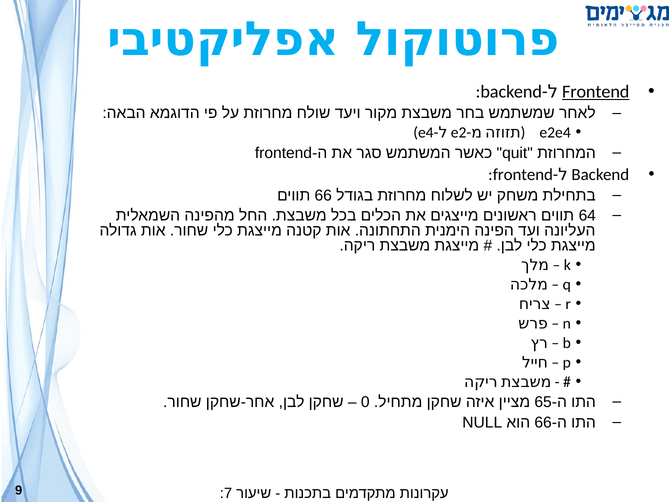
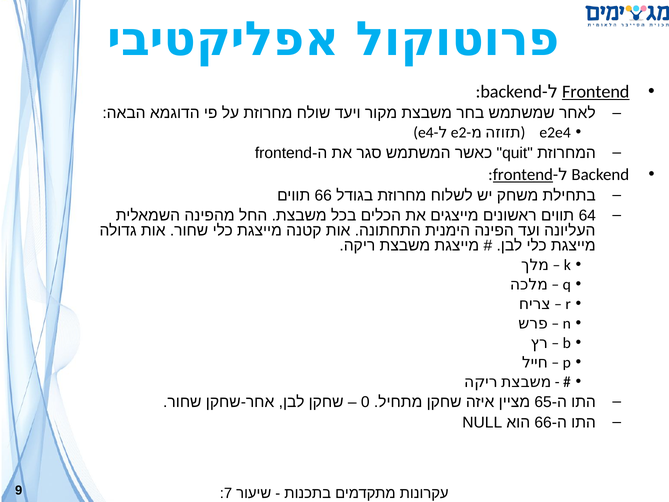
frontend underline: none -> present (523, 174)
